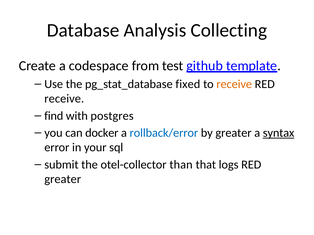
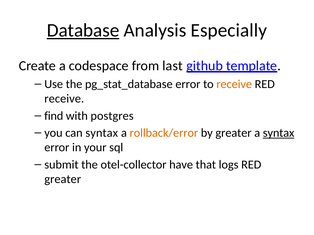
Database underline: none -> present (83, 30)
Collecting: Collecting -> Especially (229, 30)
test: test -> last (173, 66)
pg_stat_database fixed: fixed -> error (188, 84)
can docker: docker -> syntax (102, 133)
rollback/error colour: blue -> orange (164, 133)
than: than -> have (181, 165)
